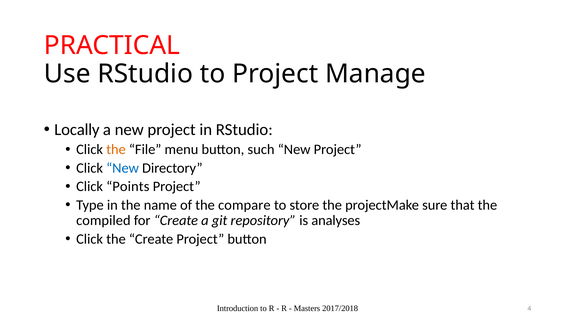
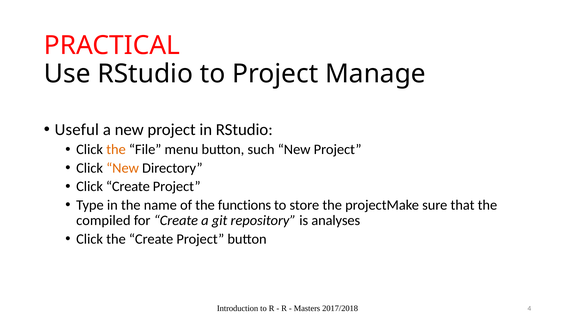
Locally: Locally -> Useful (77, 130)
New colour: blue -> orange (123, 168)
Click Points: Points -> Create (128, 187)
compare: compare -> functions (244, 205)
